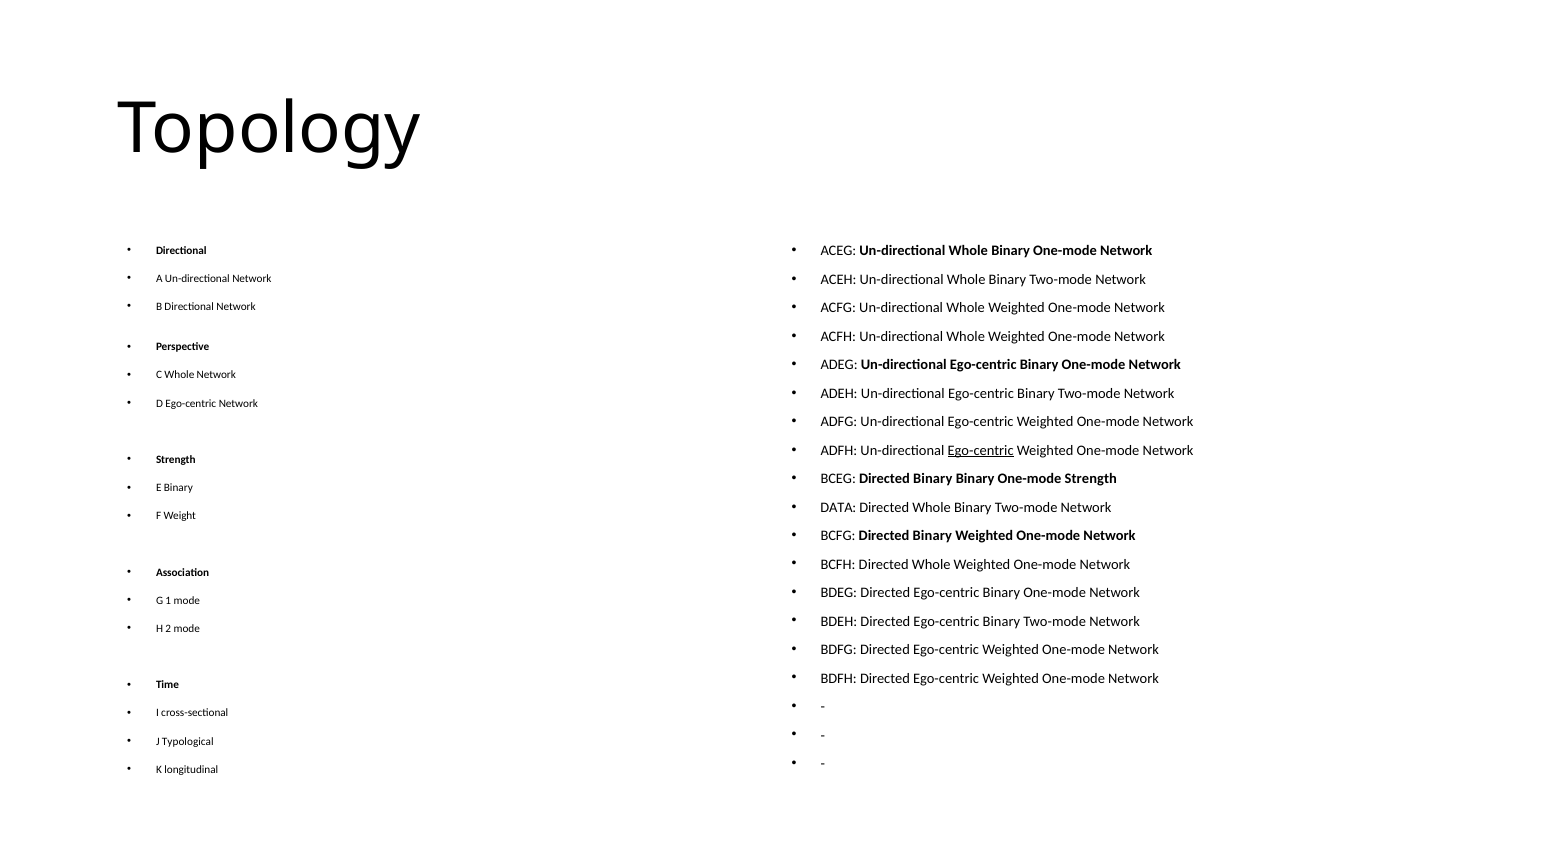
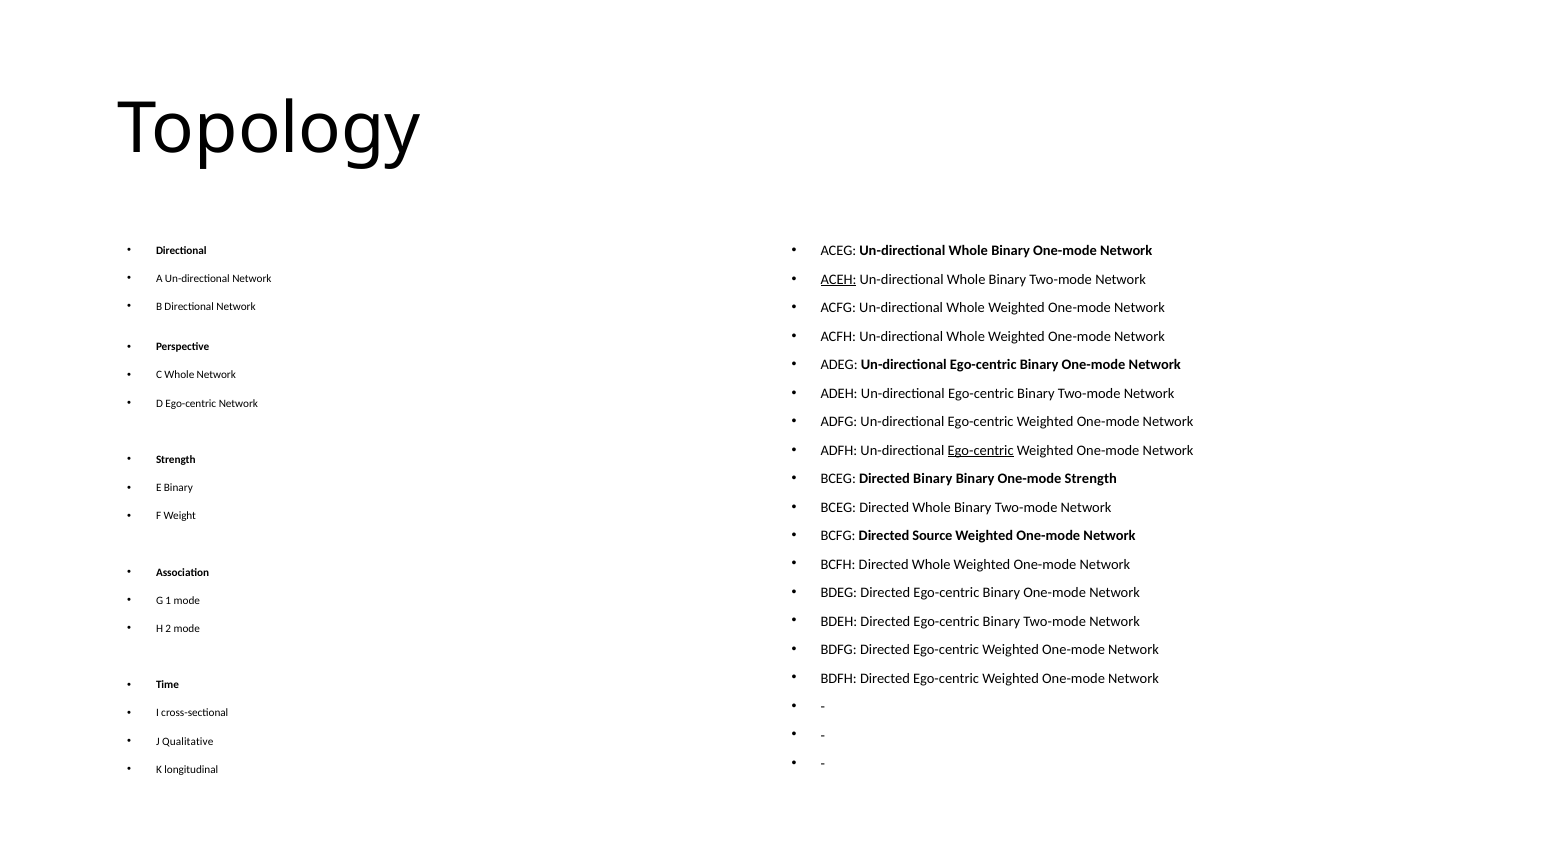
ACEH underline: none -> present (839, 279)
DATA: DATA -> BCEG (838, 507)
BCFG Directed Binary: Binary -> Source (932, 536)
Typological: Typological -> Qualitative (188, 741)
